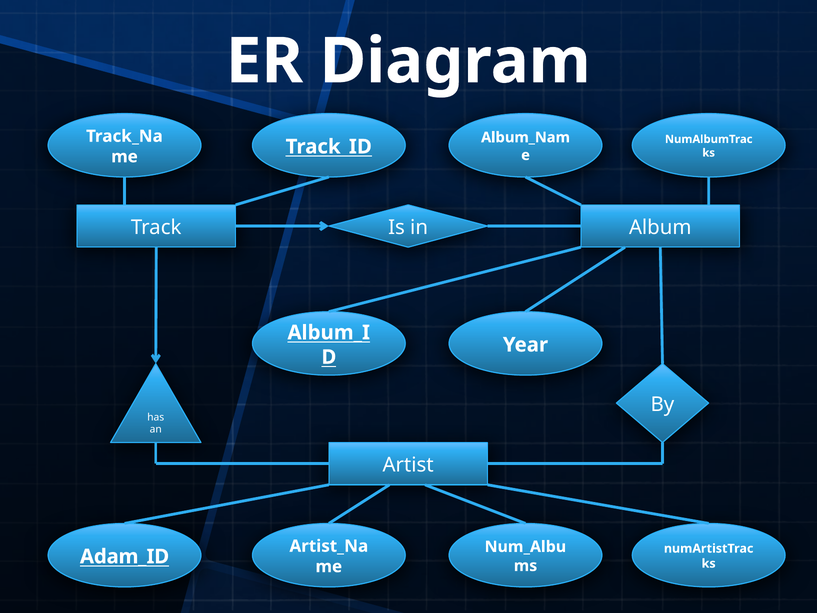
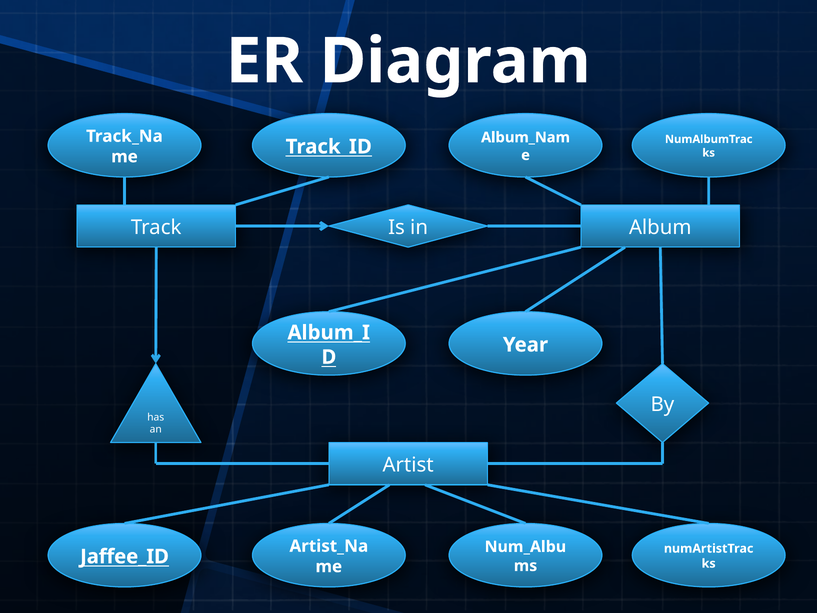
Adam_ID: Adam_ID -> Jaffee_ID (125, 556)
